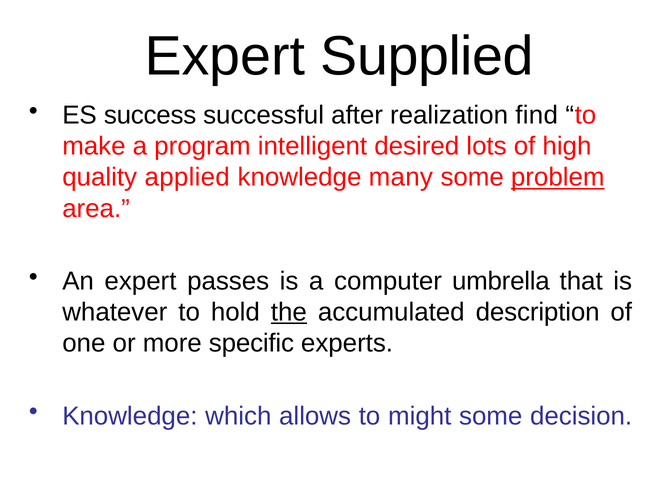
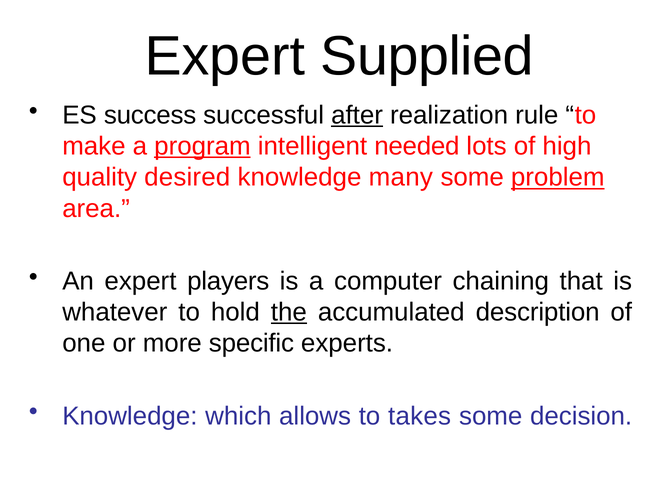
after underline: none -> present (357, 115)
find: find -> rule (537, 115)
program underline: none -> present (202, 146)
desired: desired -> needed (417, 146)
applied: applied -> desired (187, 177)
passes: passes -> players (228, 281)
umbrella: umbrella -> chaining (501, 281)
might: might -> takes (420, 416)
